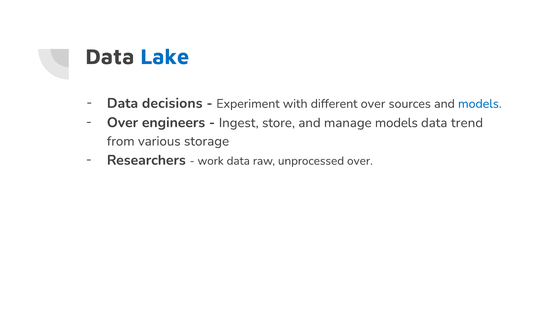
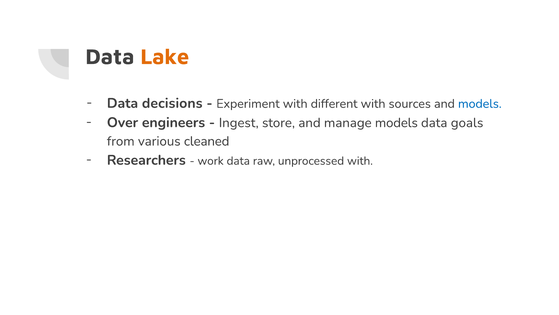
Lake colour: blue -> orange (165, 57)
different over: over -> with (373, 104)
trend: trend -> goals (467, 123)
storage: storage -> cleaned (207, 141)
unprocessed over: over -> with (360, 161)
